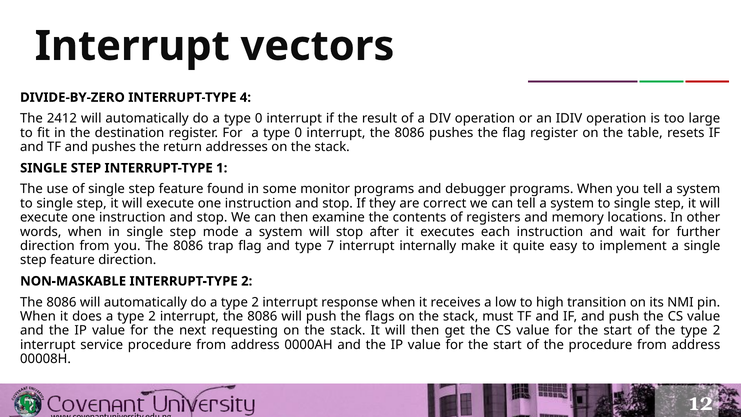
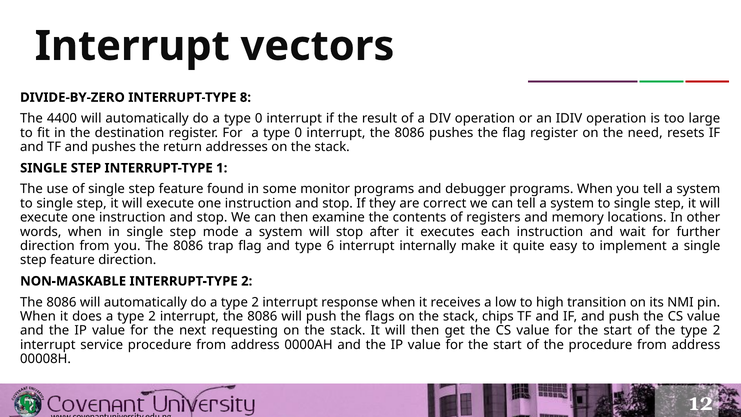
4: 4 -> 8 (245, 97)
2412: 2412 -> 4400 (62, 119)
table: table -> need (645, 133)
7: 7 -> 6 (330, 246)
must: must -> chips (498, 316)
